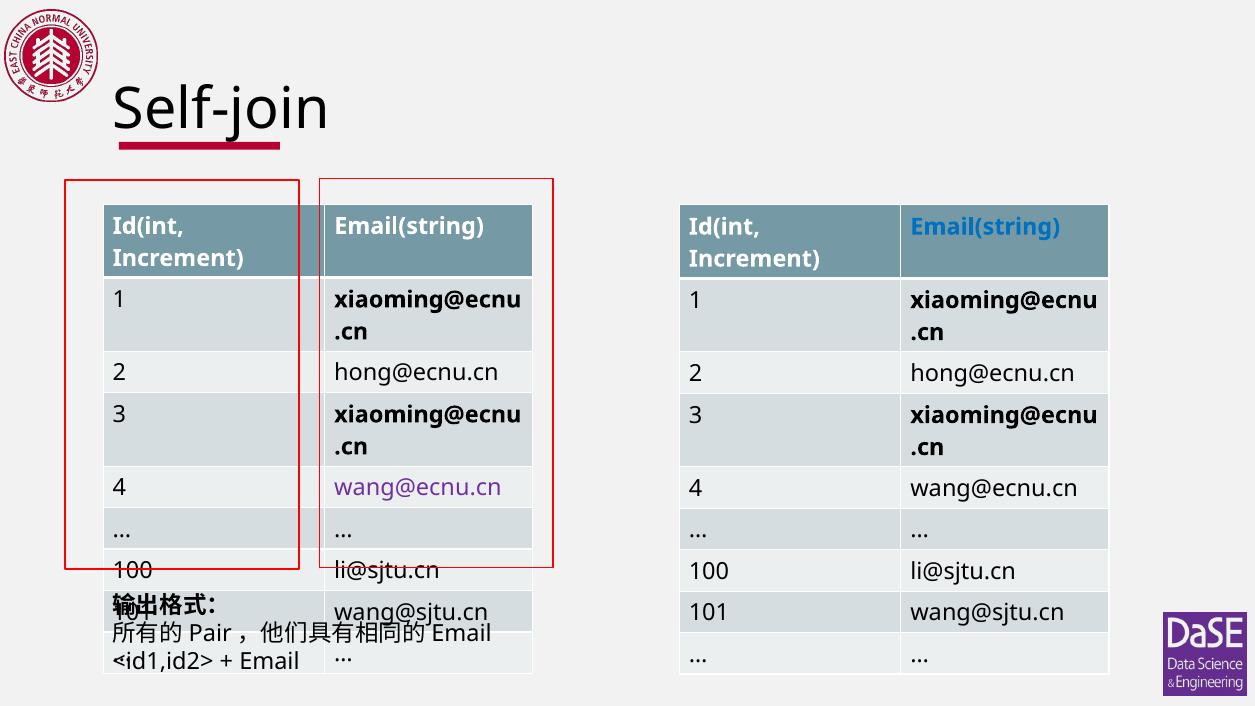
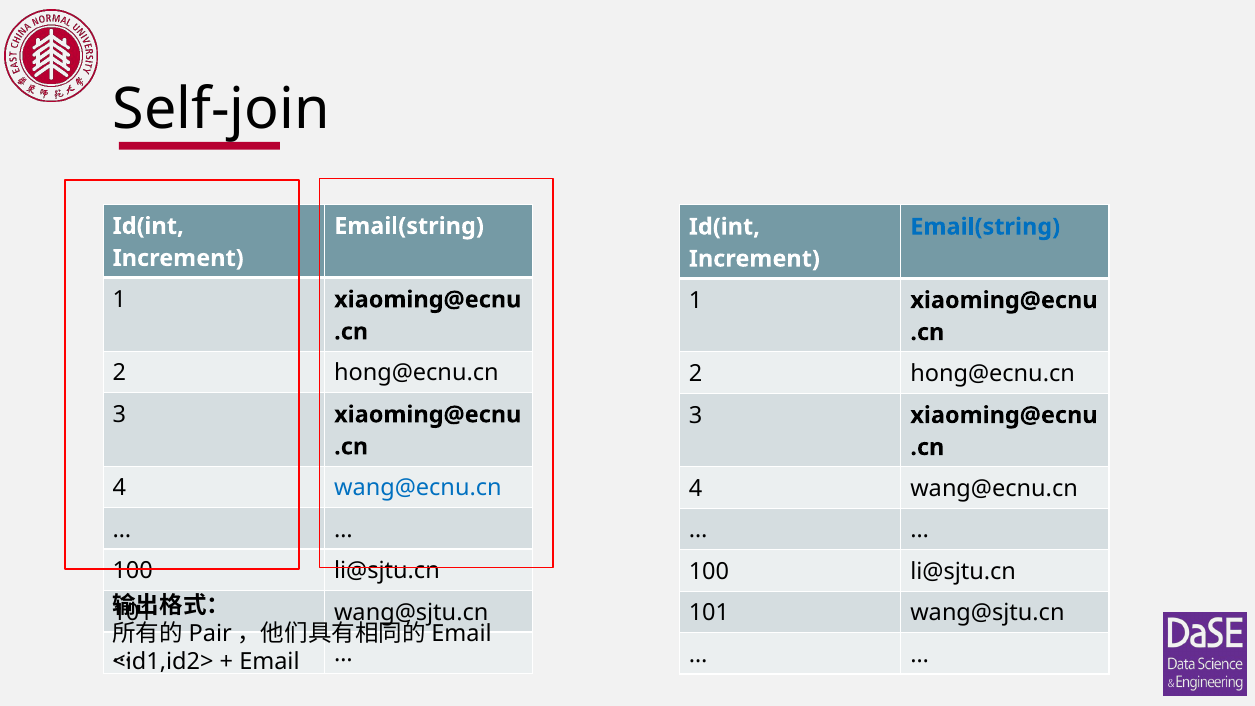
wang@ecnu.cn colour: purple -> blue (418, 488)
